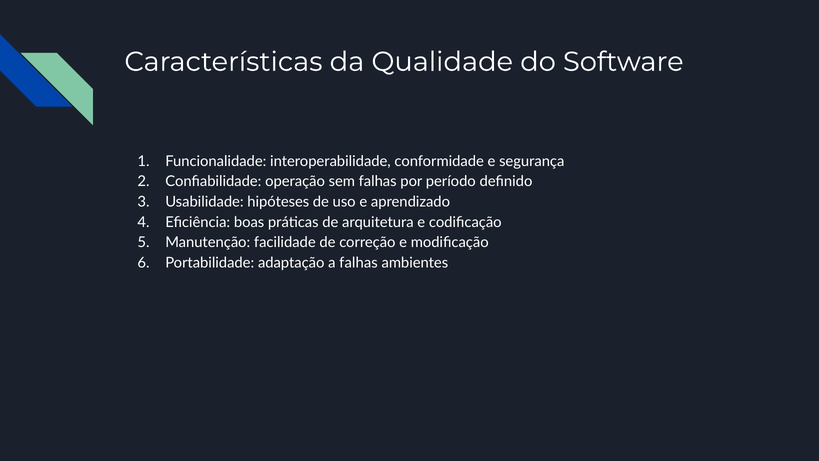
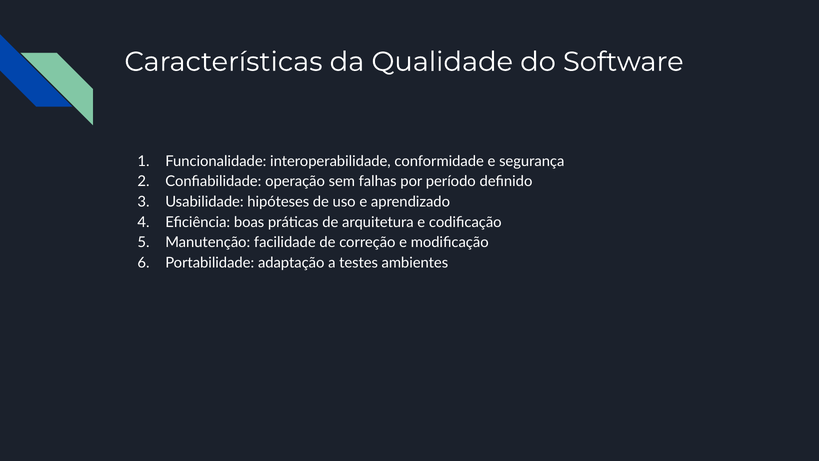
a falhas: falhas -> testes (359, 263)
